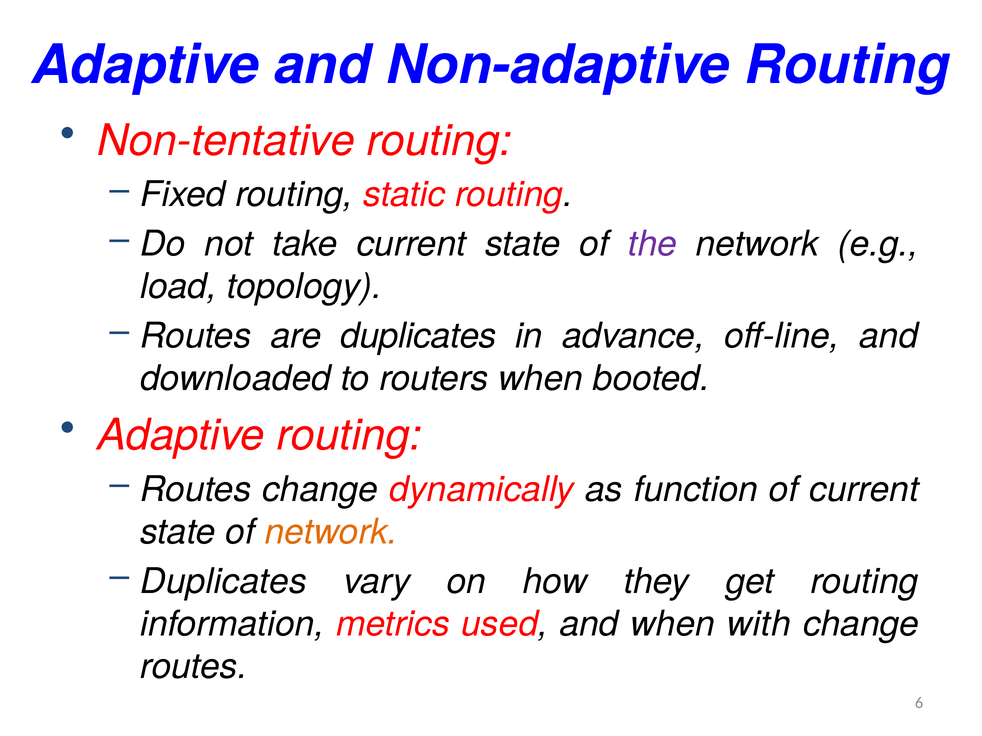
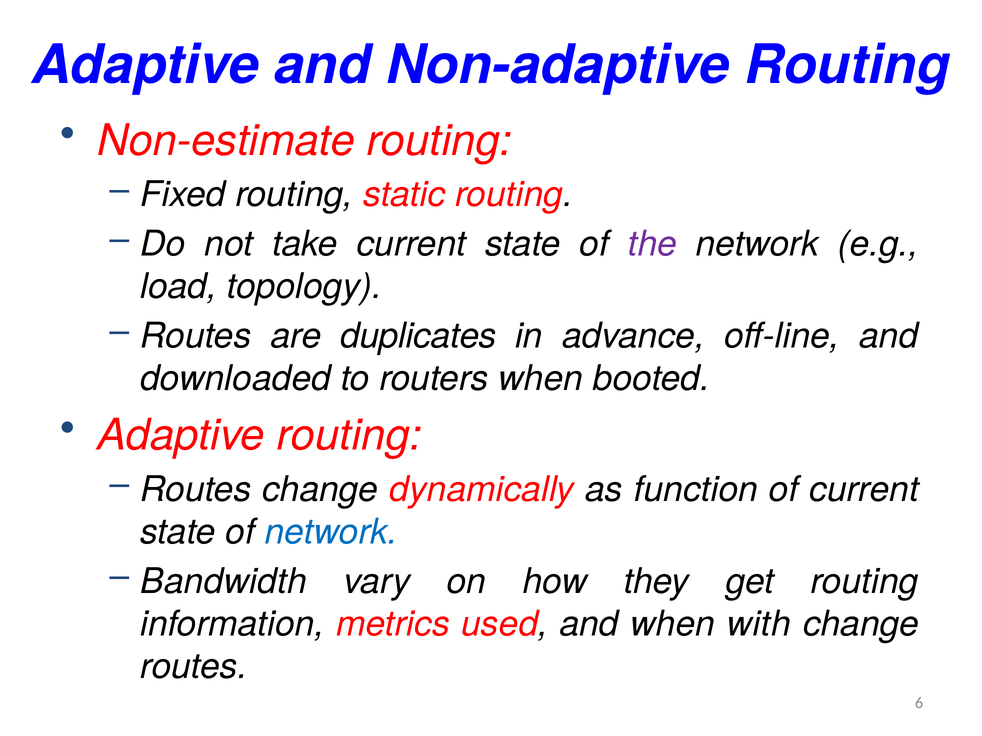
Non-tentative: Non-tentative -> Non-estimate (226, 141)
network colour: orange -> blue (331, 532)
Duplicates: Duplicates -> Bandwidth (224, 582)
